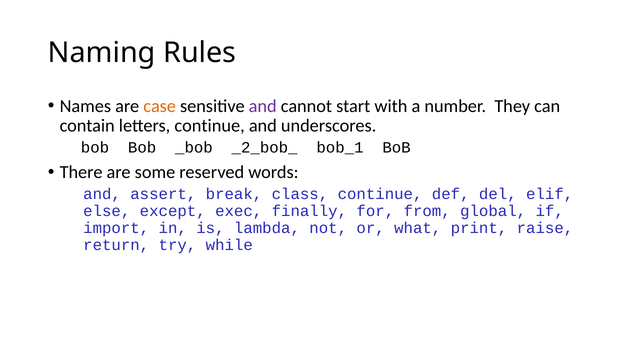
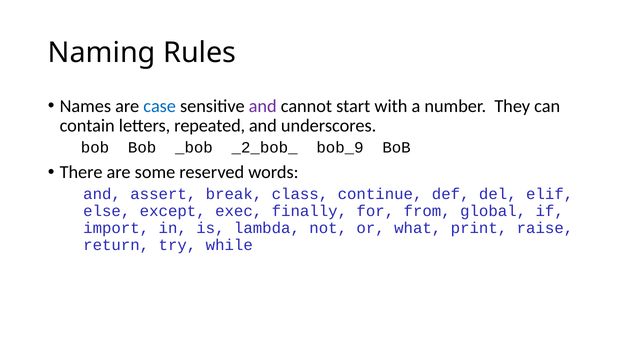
case colour: orange -> blue (160, 106)
letters continue: continue -> repeated (210, 126)
bob_1: bob_1 -> bob_9 (340, 148)
